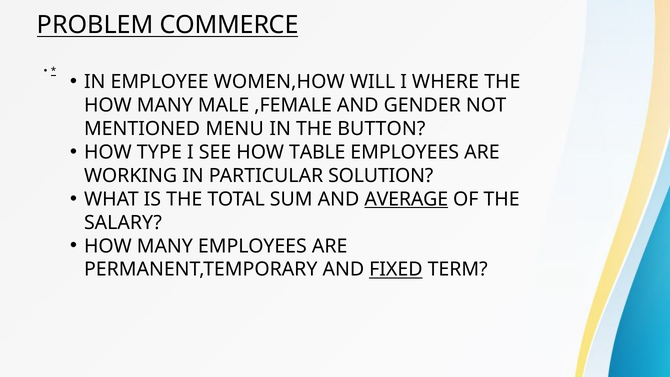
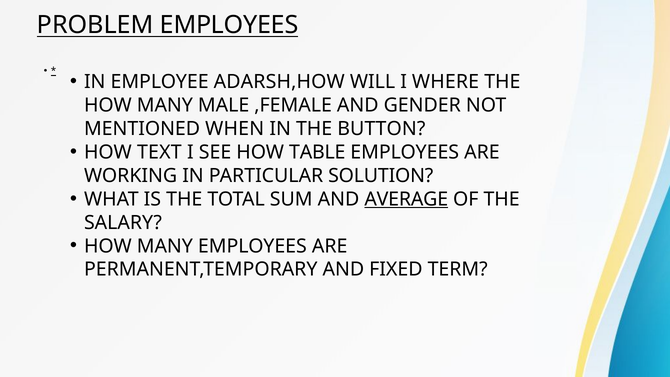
PROBLEM COMMERCE: COMMERCE -> EMPLOYEES (229, 25)
WOMEN,HOW: WOMEN,HOW -> ADARSH,HOW (279, 82)
MENU: MENU -> WHEN (235, 129)
TYPE: TYPE -> TEXT (159, 152)
FIXED underline: present -> none (396, 269)
